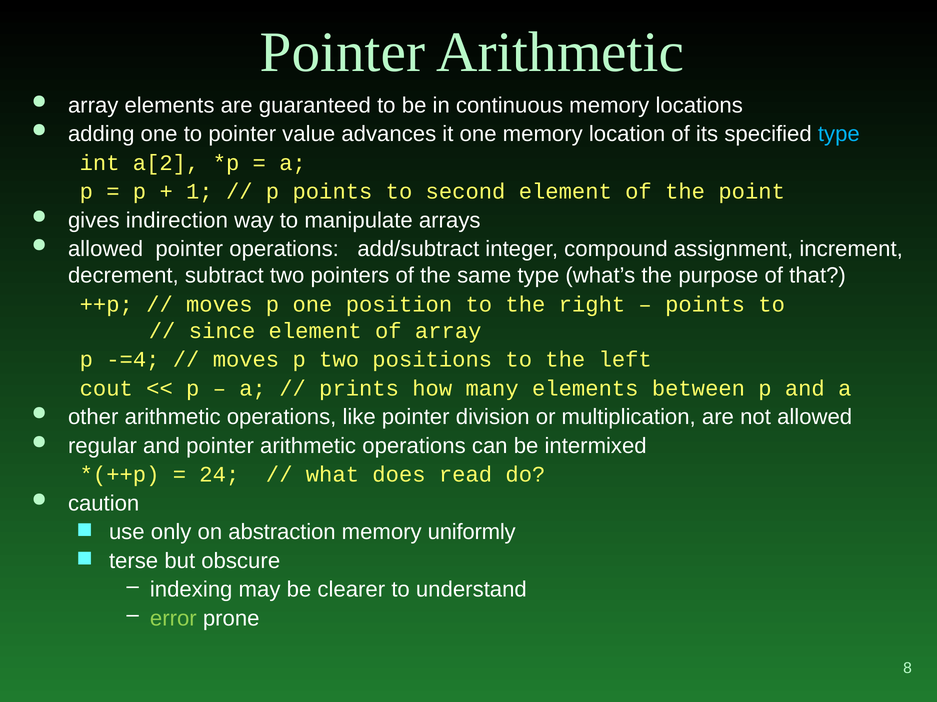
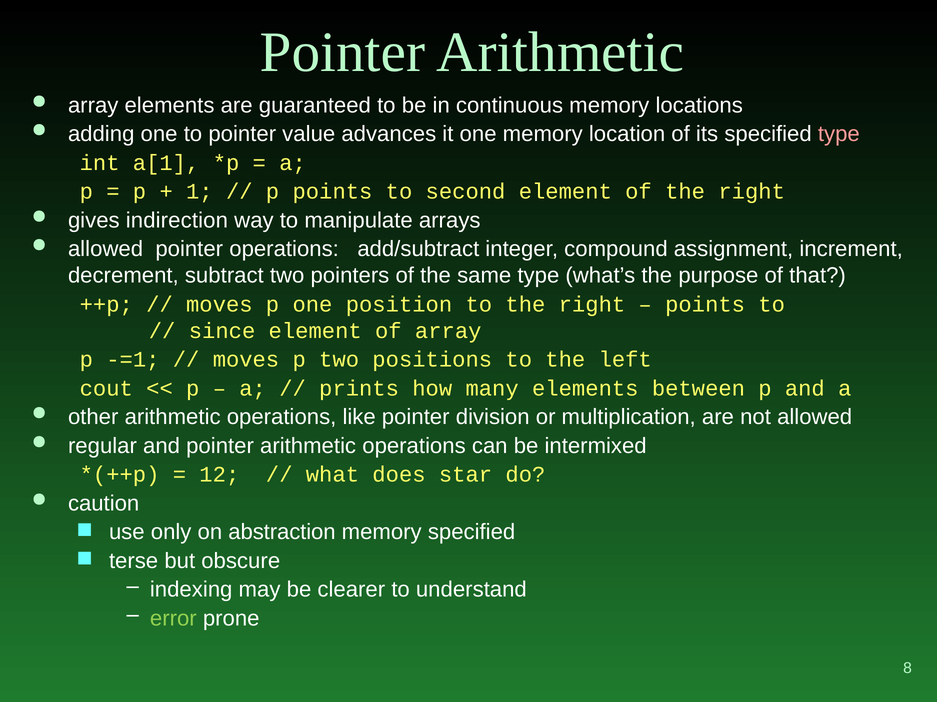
type colour: light blue -> pink (839, 134)
a[2: a[2 -> a[1 (166, 163)
of the point: point -> right (752, 192)
-=4: -=4 -> -=1 (133, 360)
24: 24 -> 12 (219, 475)
read: read -> star (465, 475)
memory uniformly: uniformly -> specified (472, 533)
